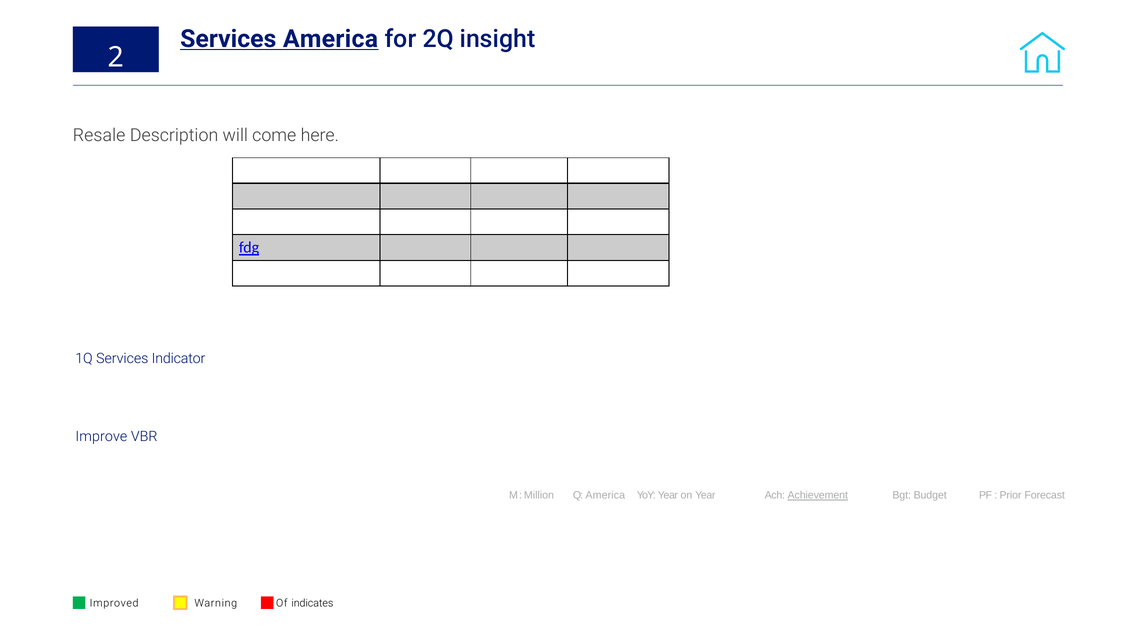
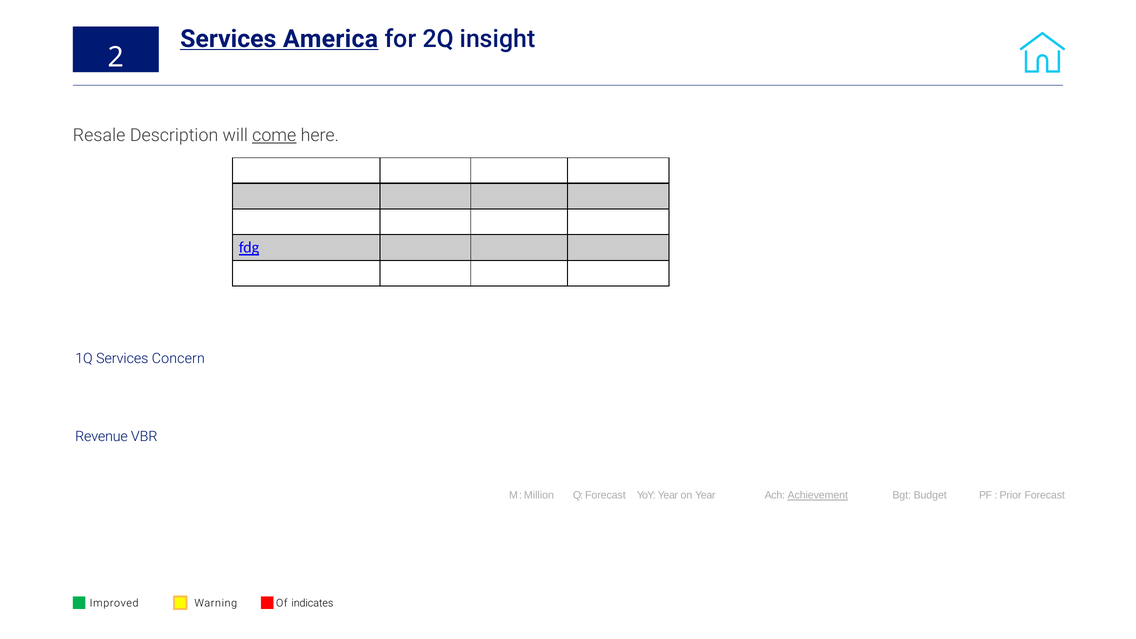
come underline: none -> present (274, 135)
Indicator: Indicator -> Concern (178, 358)
Improve: Improve -> Revenue (101, 437)
Q America: America -> Forecast (605, 495)
